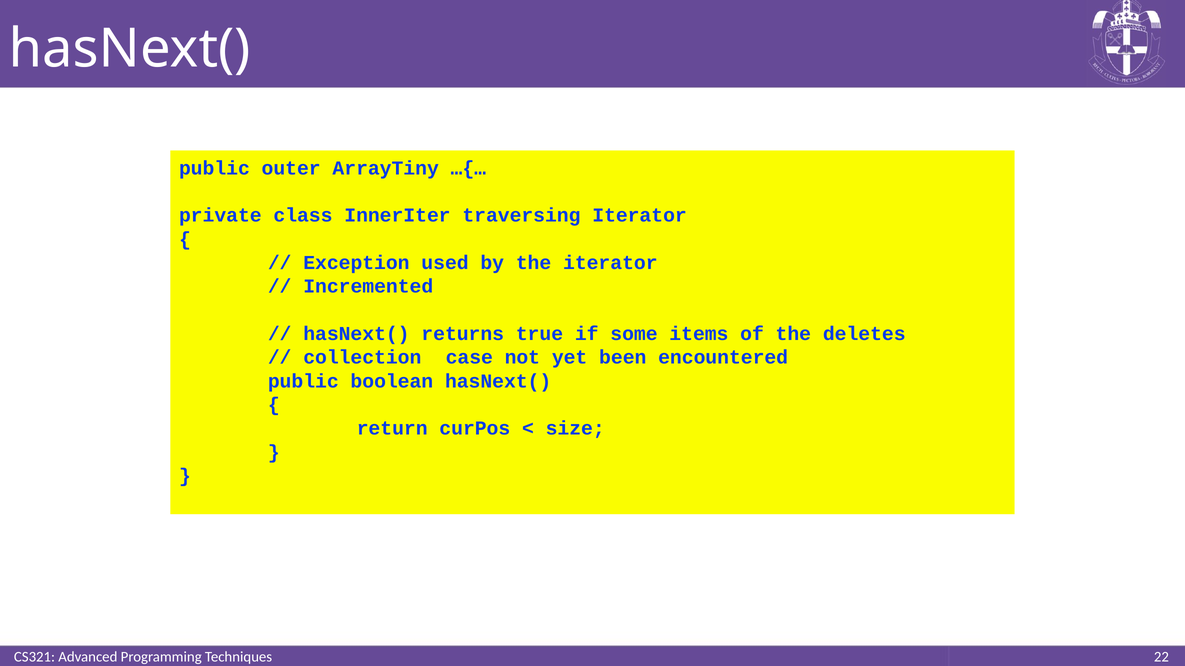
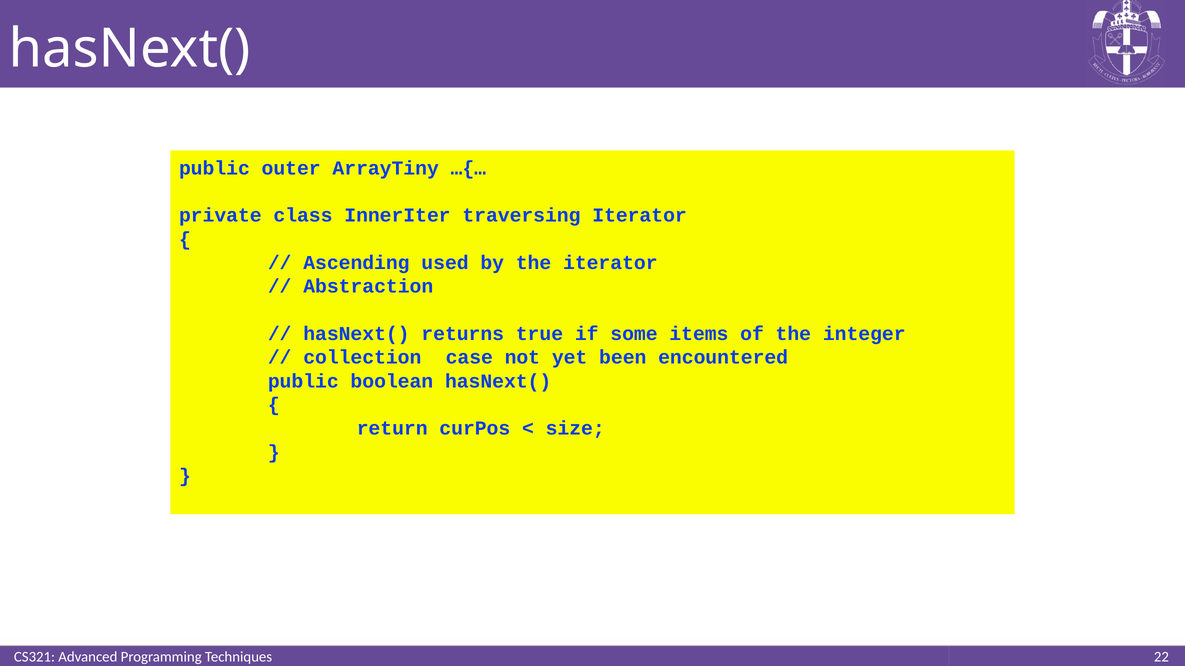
Exception: Exception -> Ascending (356, 263)
Incremented: Incremented -> Abstraction (368, 287)
deletes: deletes -> integer (864, 334)
